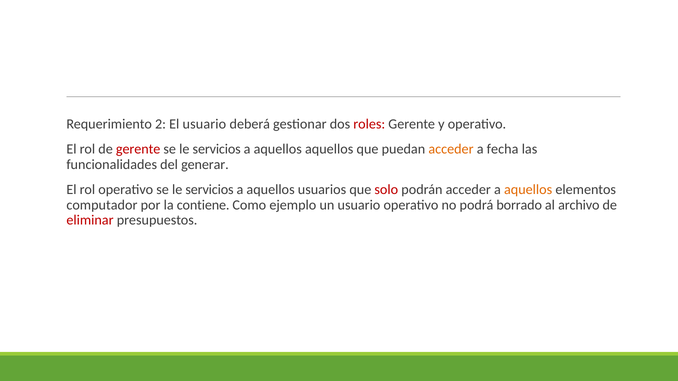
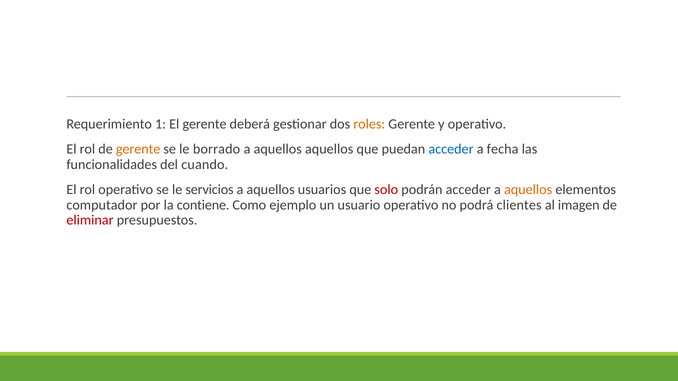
2: 2 -> 1 (161, 124)
El usuario: usuario -> gerente (205, 124)
roles colour: red -> orange (369, 124)
gerente colour: red -> orange (138, 149)
servicios: servicios -> borrado (217, 149)
acceder colour: orange -> blue (451, 149)
generar: generar -> cuando (205, 165)
borrado: borrado -> clientes (519, 205)
archivo: archivo -> imagen (579, 205)
